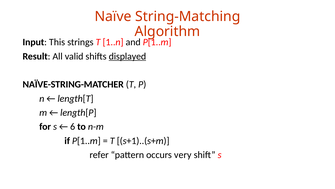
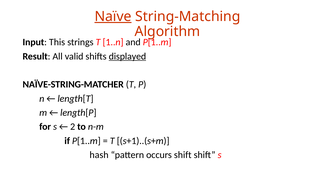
Naïve underline: none -> present (113, 16)
6: 6 -> 2 (73, 126)
refer: refer -> hash (99, 154)
occurs very: very -> shift (183, 154)
